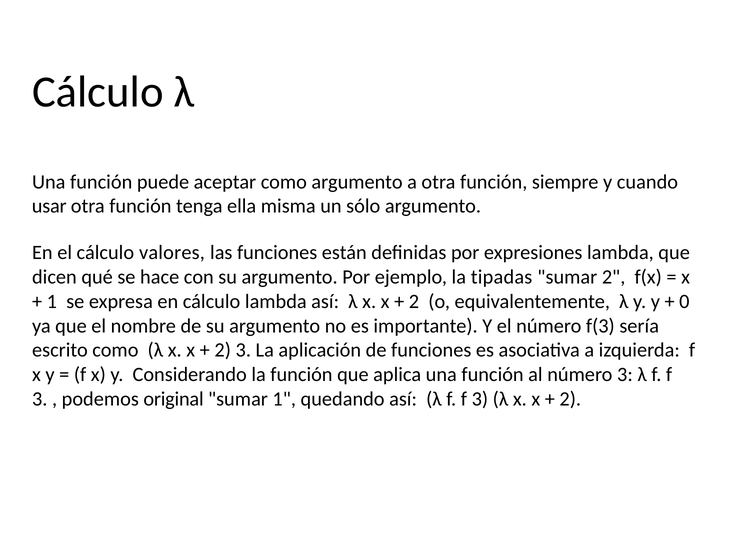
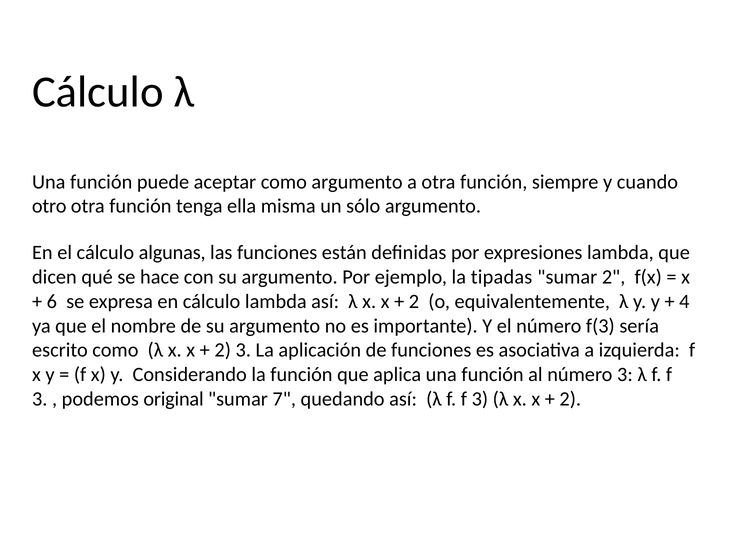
usar: usar -> otro (49, 206)
valores: valores -> algunas (172, 252)
1: 1 -> 6 (52, 301)
0: 0 -> 4 (684, 301)
sumar 1: 1 -> 7 (284, 399)
